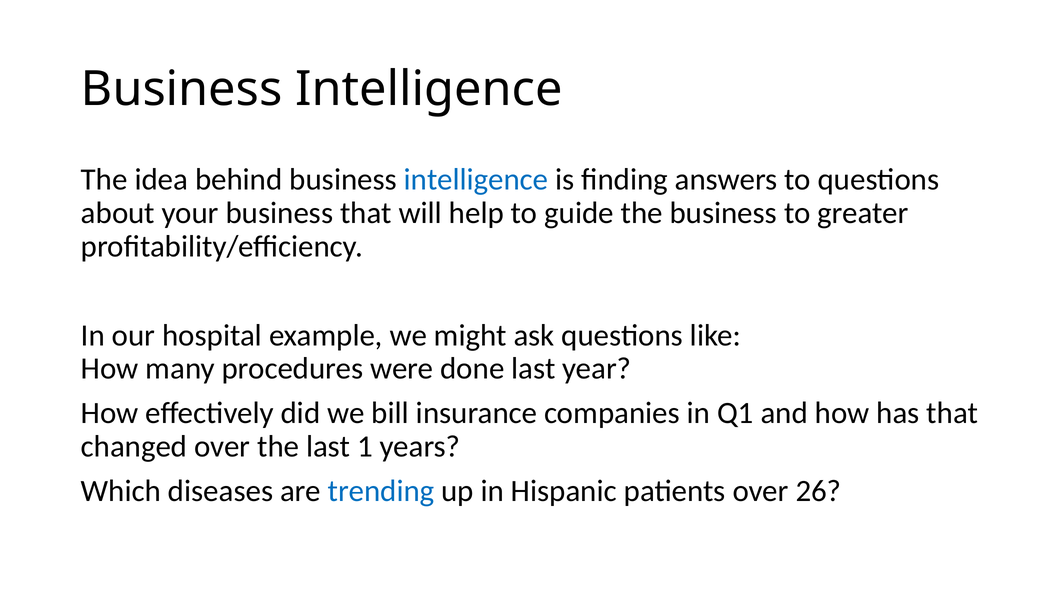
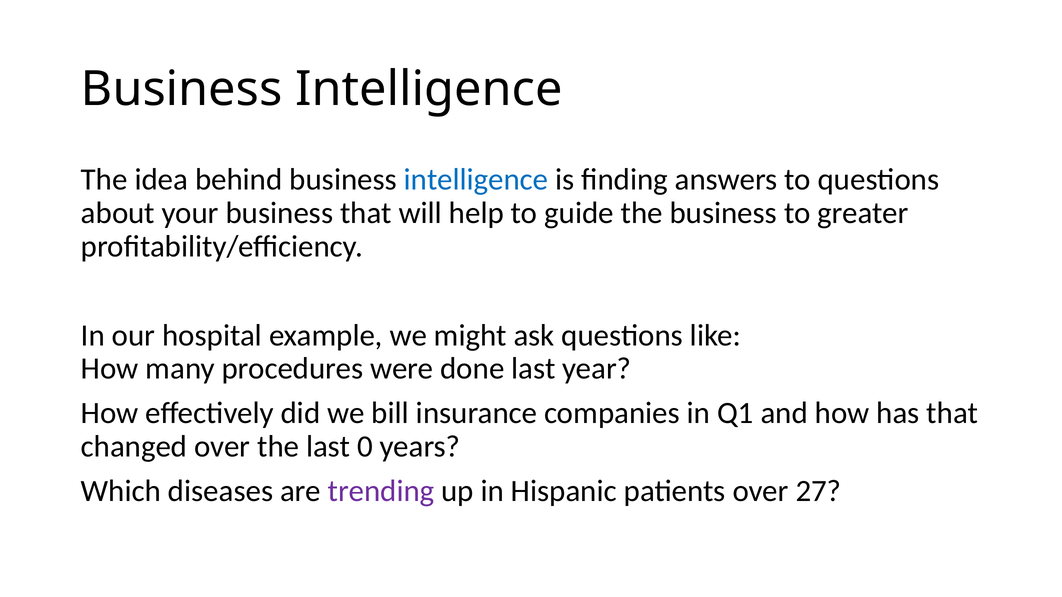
1: 1 -> 0 (365, 447)
trending colour: blue -> purple (381, 492)
26: 26 -> 27 (818, 492)
